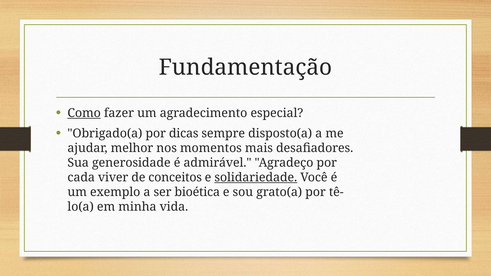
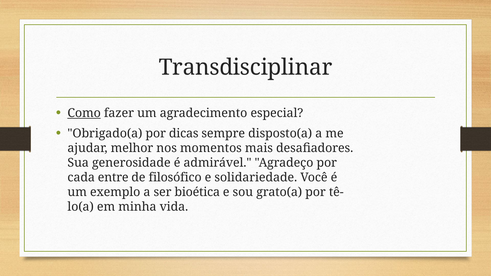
Fundamentação: Fundamentação -> Transdisciplinar (246, 67)
viver: viver -> entre (113, 178)
conceitos: conceitos -> filosófico (175, 178)
solidariedade underline: present -> none (256, 178)
